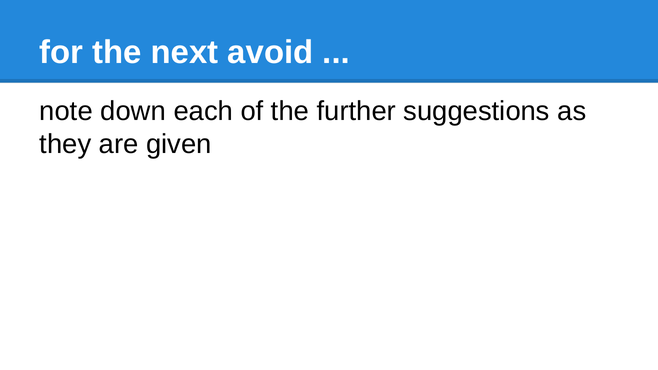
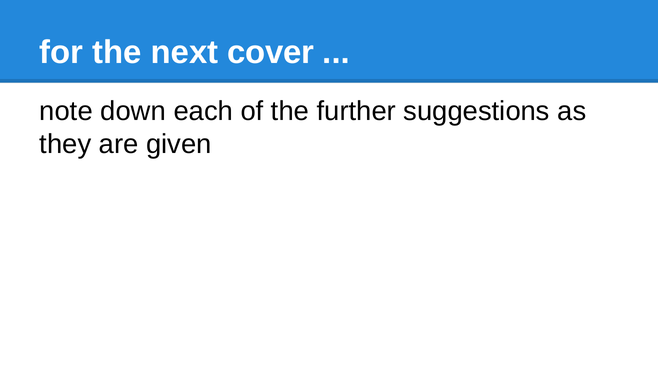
avoid: avoid -> cover (271, 52)
